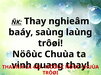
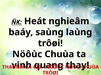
ÑK Thay: Thay -> Heát (35, 21)
